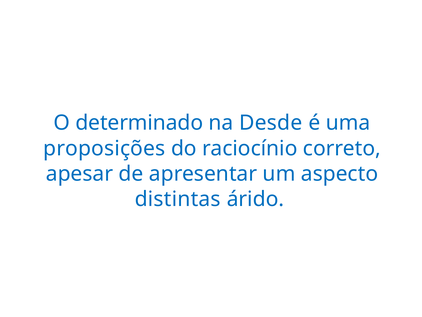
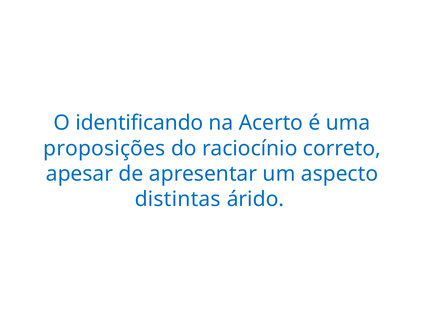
determinado: determinado -> identificando (139, 123)
Desde: Desde -> Acerto (271, 123)
